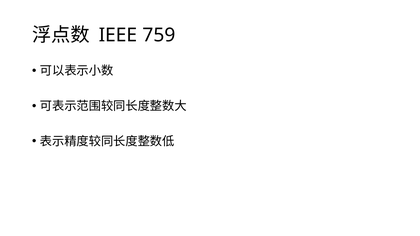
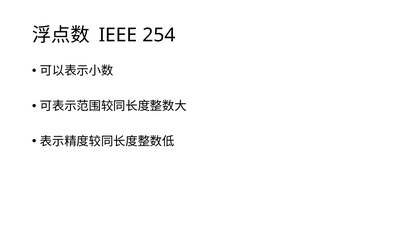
759: 759 -> 254 (159, 35)
